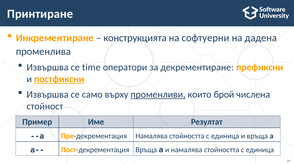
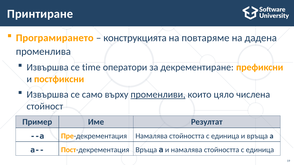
Инкрементиране: Инкрементиране -> Програмирането (55, 38)
софтуерни: софтуерни -> повтаряме (205, 38)
постфиксни underline: present -> none (59, 79)
брой: брой -> цяло (224, 95)
